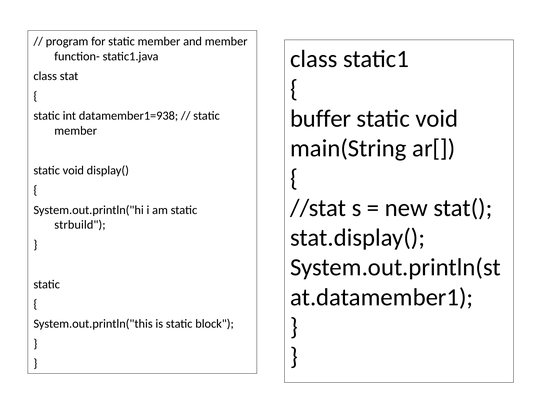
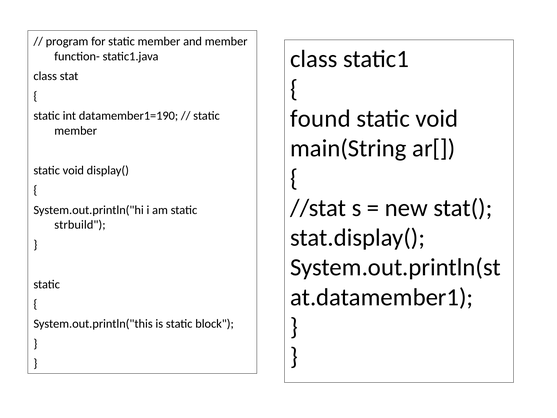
buffer: buffer -> found (320, 119)
datamember1=938: datamember1=938 -> datamember1=190 (129, 116)
